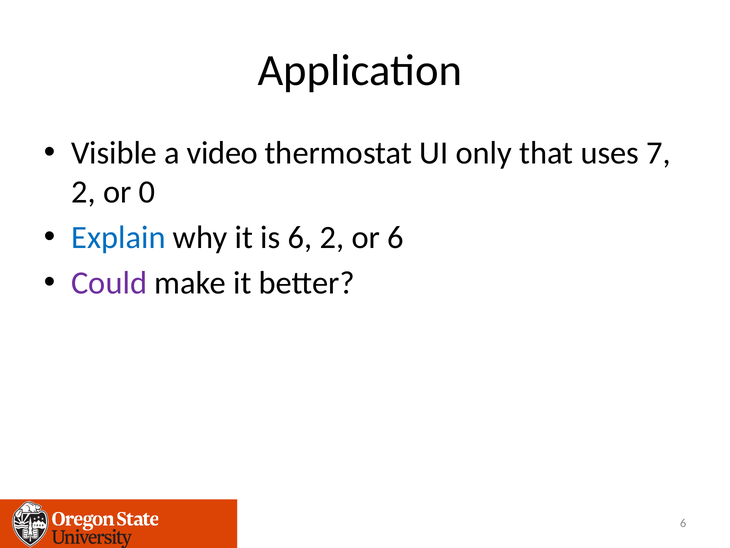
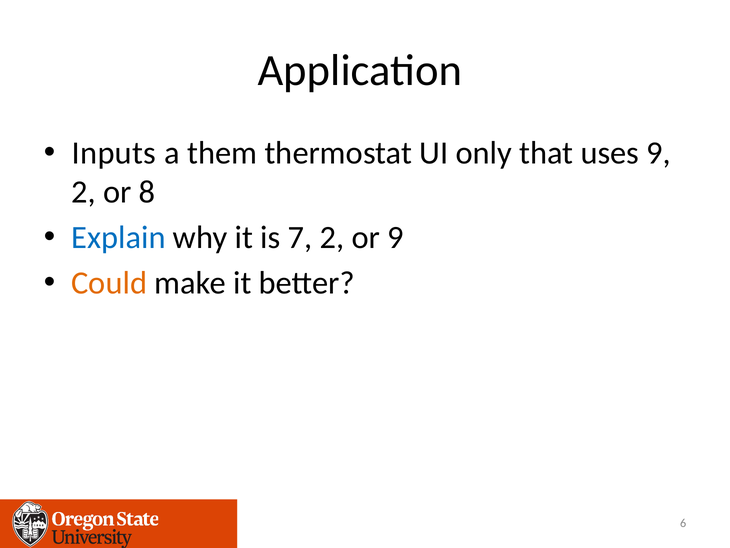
Visible: Visible -> Inputs (114, 153)
video: video -> them (222, 153)
uses 7: 7 -> 9 (659, 153)
0: 0 -> 8 (147, 192)
is 6: 6 -> 7 (300, 238)
or 6: 6 -> 9 (395, 238)
Could colour: purple -> orange (109, 283)
